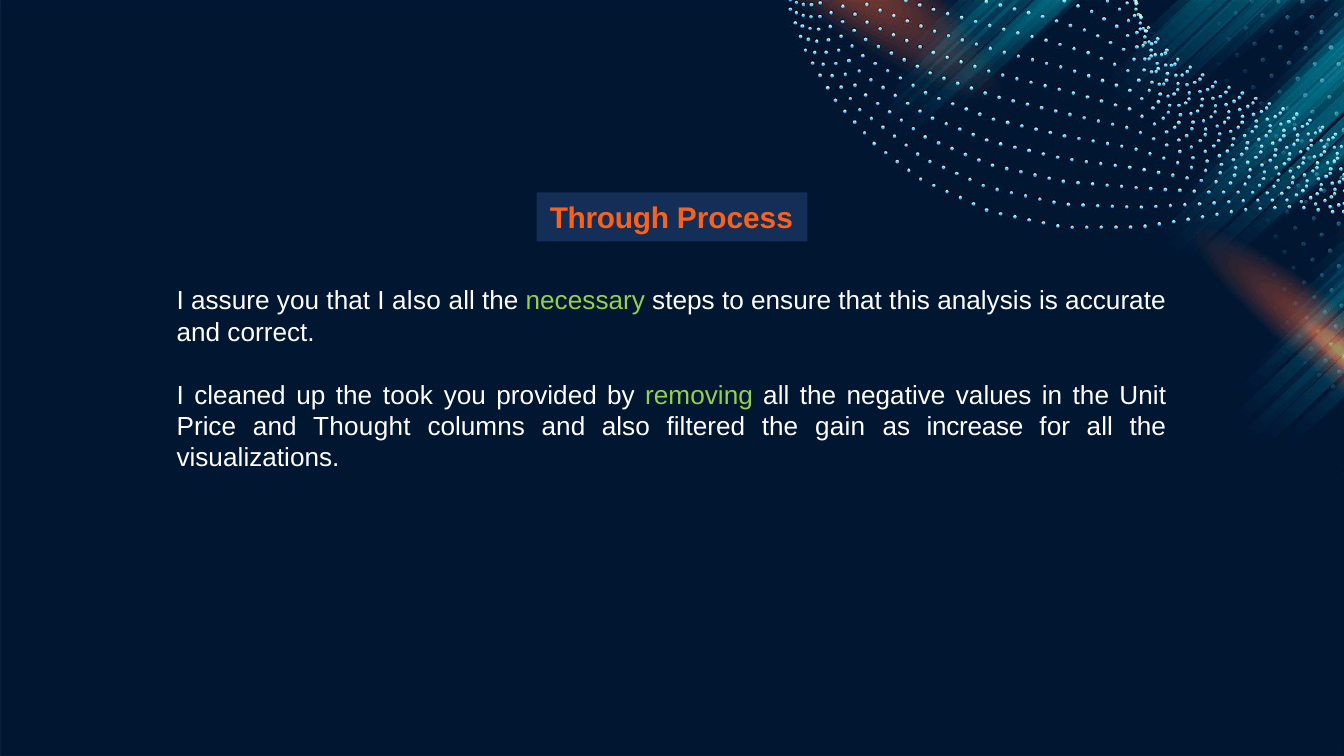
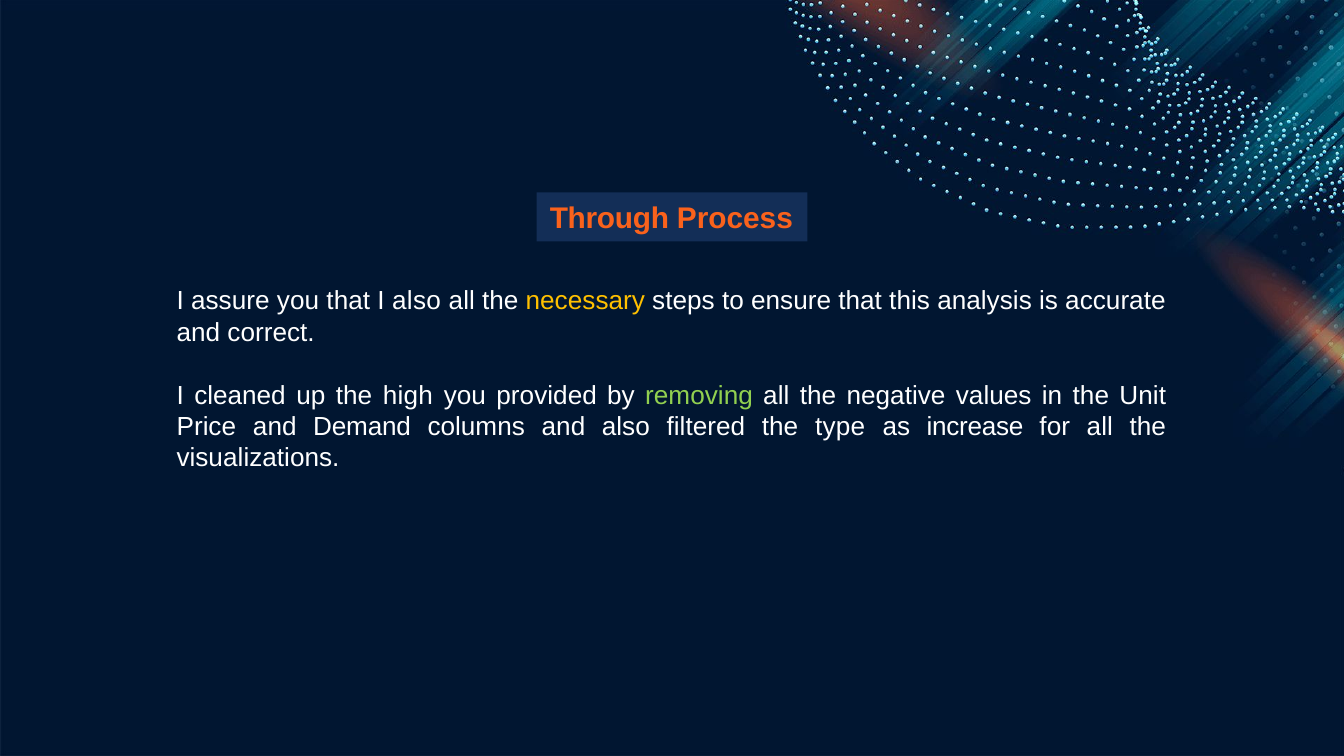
necessary colour: light green -> yellow (585, 301)
took: took -> high (408, 395)
Thought: Thought -> Demand (362, 427)
gain: gain -> type (840, 427)
